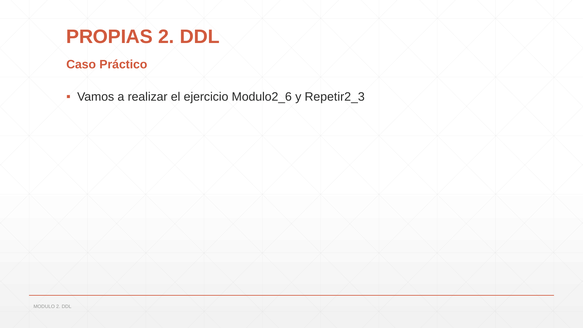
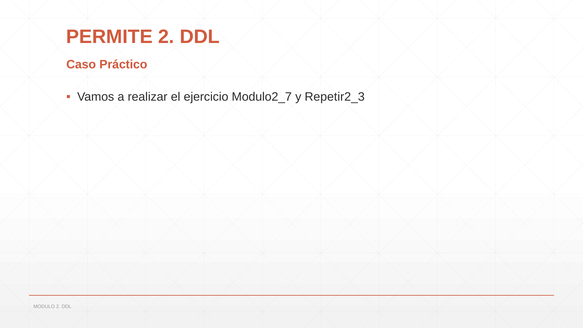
PROPIAS: PROPIAS -> PERMITE (109, 37)
Modulo2_6: Modulo2_6 -> Modulo2_7 (262, 97)
